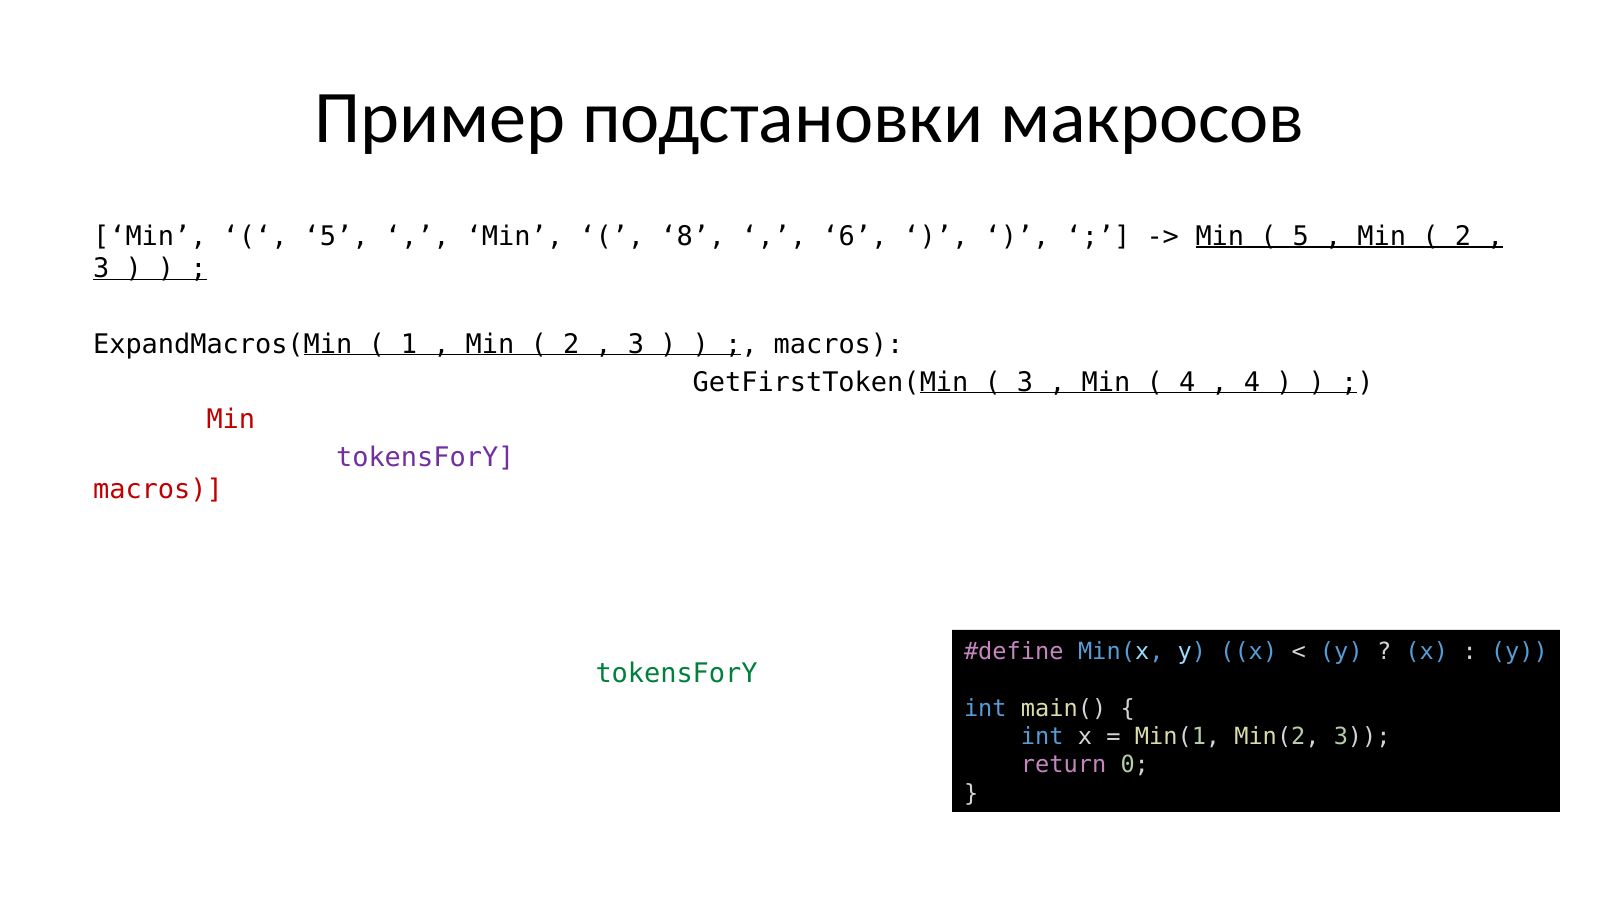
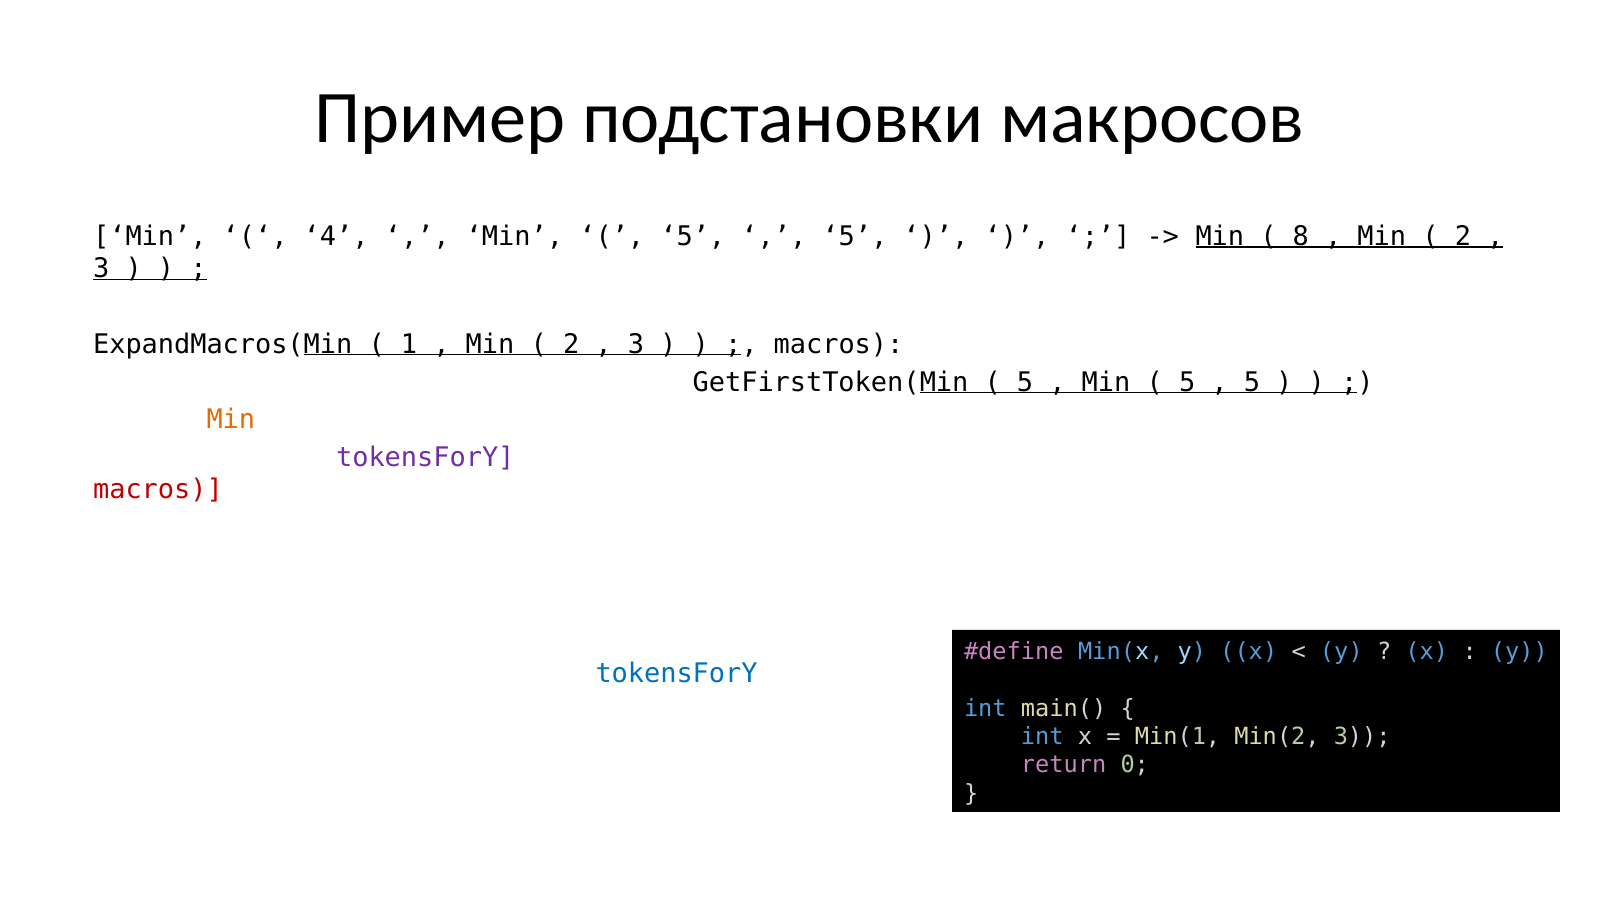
5: 5 -> 4 (336, 237)
8: 8 -> 5 (693, 237)
6: 6 -> 5 (855, 237)
5: 5 -> 8 (1301, 237)
3: 3 -> 5 (1025, 382)
4: 4 -> 5 (1187, 382)
4: 4 -> 5 (1252, 382)
Min colour: red -> orange (231, 420)
tokensForY colour: green -> blue (677, 673)
